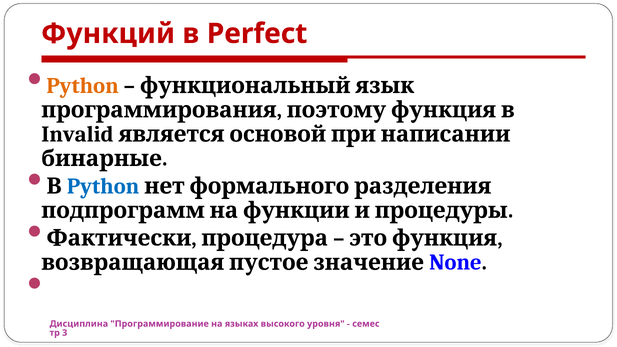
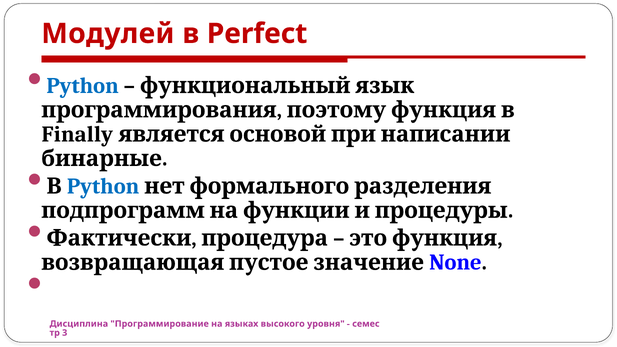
Функций: Функций -> Модулей (108, 34)
Python colour: orange -> blue (83, 86)
Invalid: Invalid -> Finally (77, 134)
